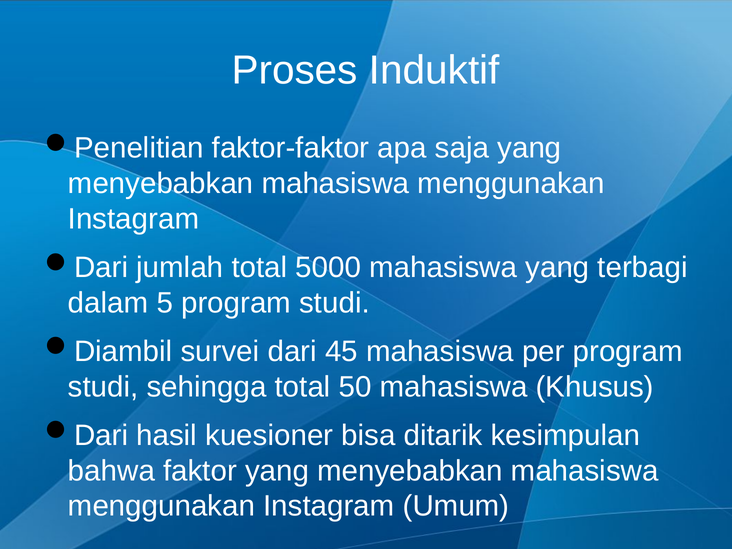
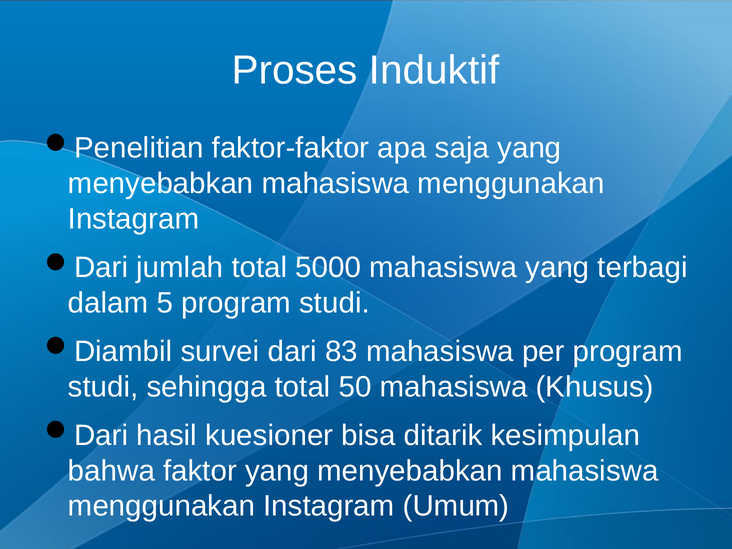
45: 45 -> 83 (341, 351)
